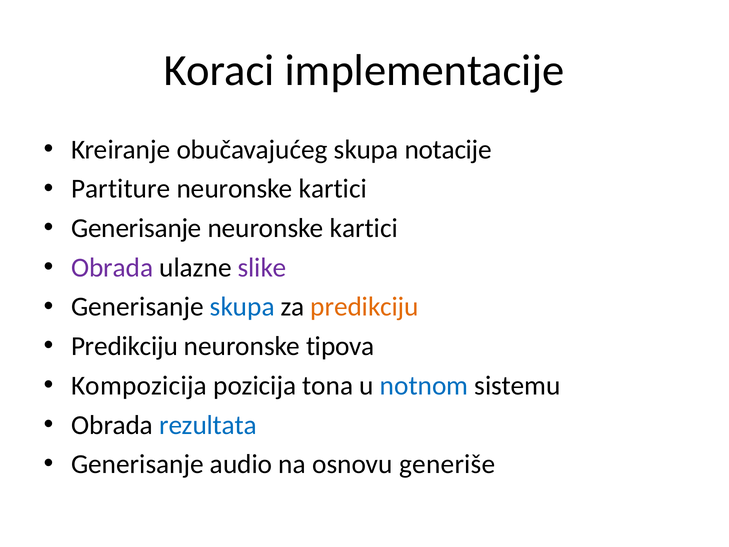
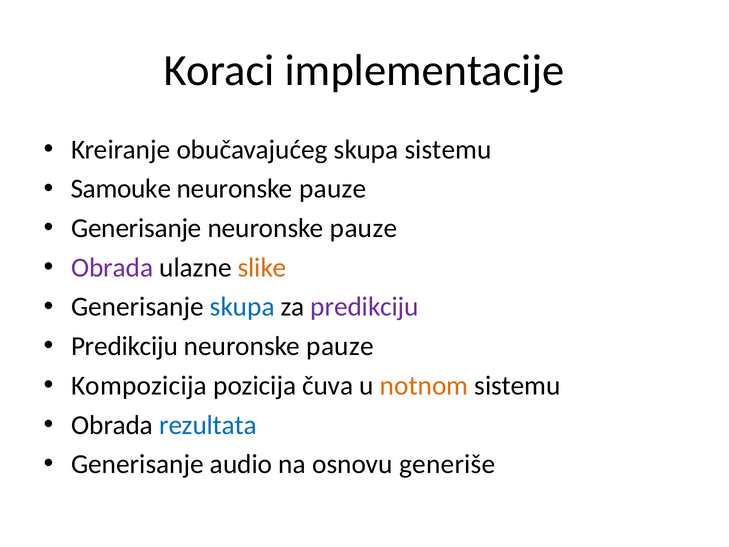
skupa notacije: notacije -> sistemu (448, 150)
Partiture: Partiture -> Samouke (121, 189)
kartici: kartici -> pauze (333, 189)
kartici: kartici -> pauze (364, 228)
slike colour: purple -> orange (262, 268)
predikciju colour: orange -> purple (365, 307)
tipova: tipova -> pauze (340, 346)
tona: tona -> čuva (328, 385)
notnom colour: blue -> orange (424, 385)
